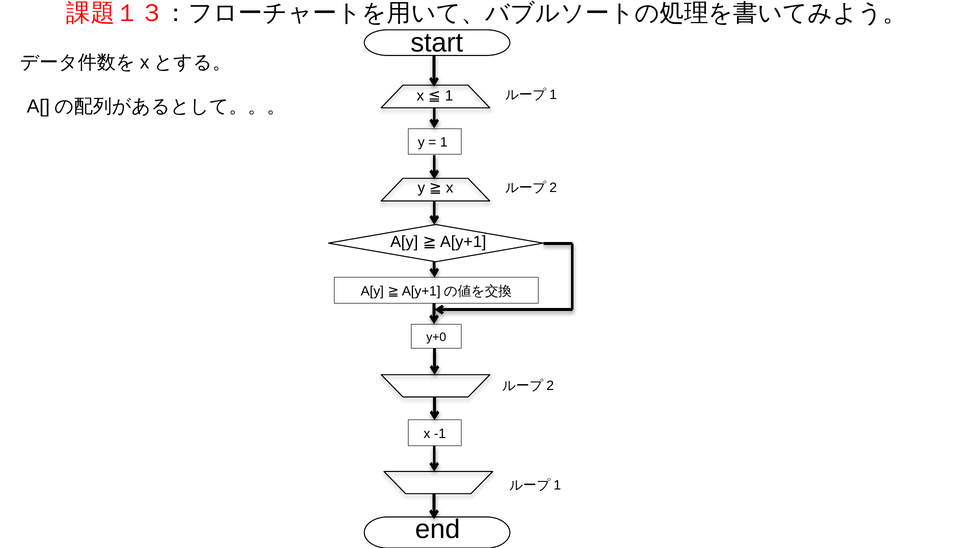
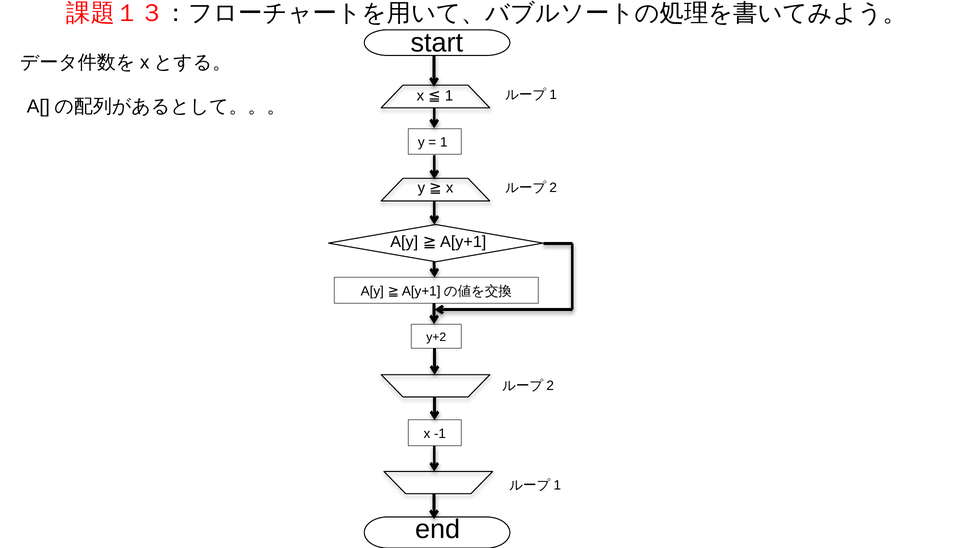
y+0: y+0 -> y+2 (436, 337)
